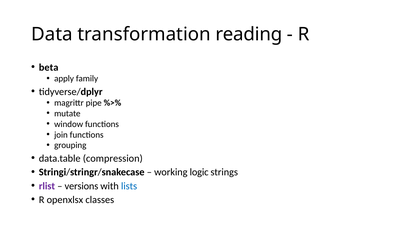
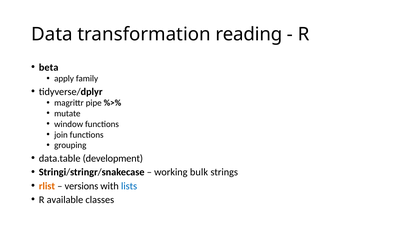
compression: compression -> development (113, 159)
logic: logic -> bulk (199, 172)
rlist colour: purple -> orange (47, 186)
openxlsx: openxlsx -> available (65, 200)
